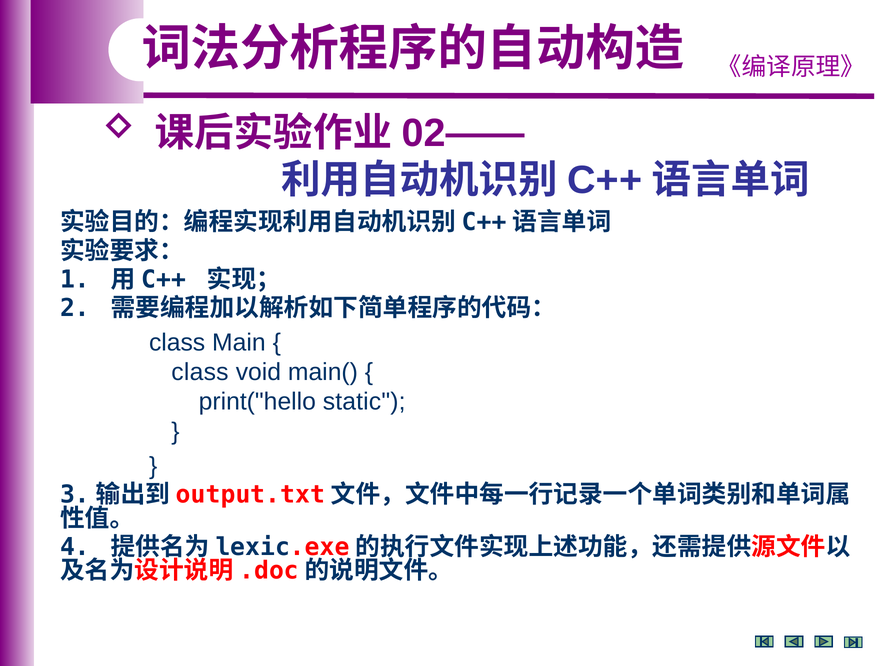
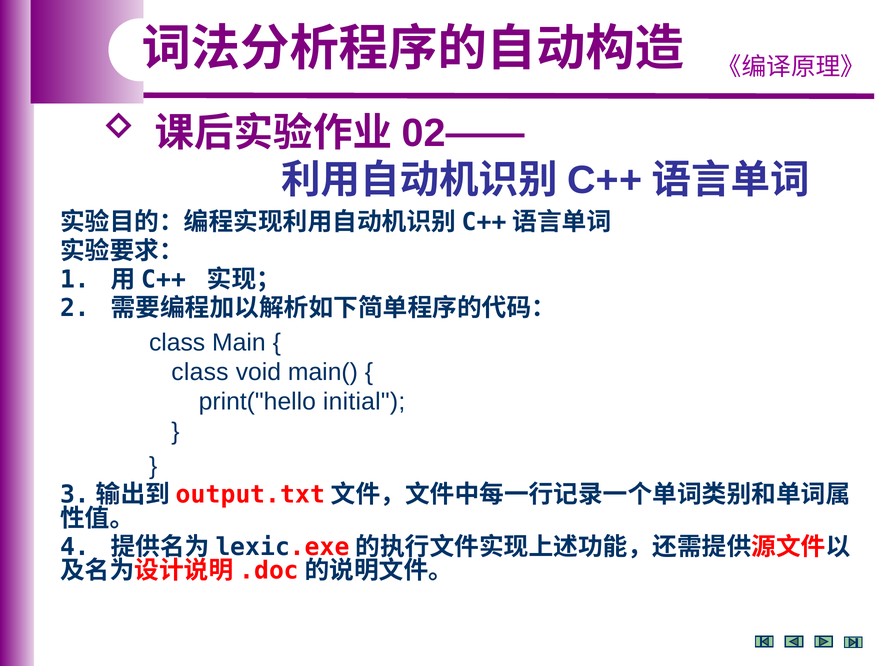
static: static -> initial (364, 402)
